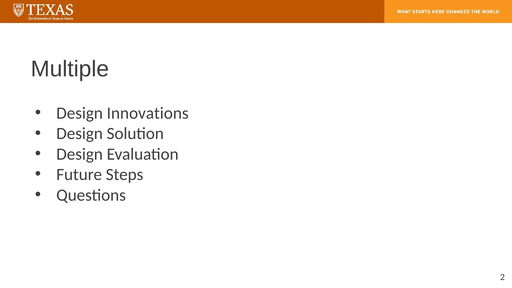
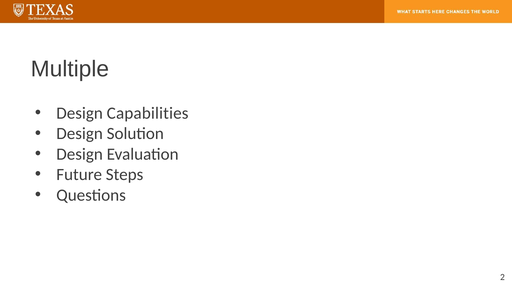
Innovations: Innovations -> Capabilities (148, 113)
